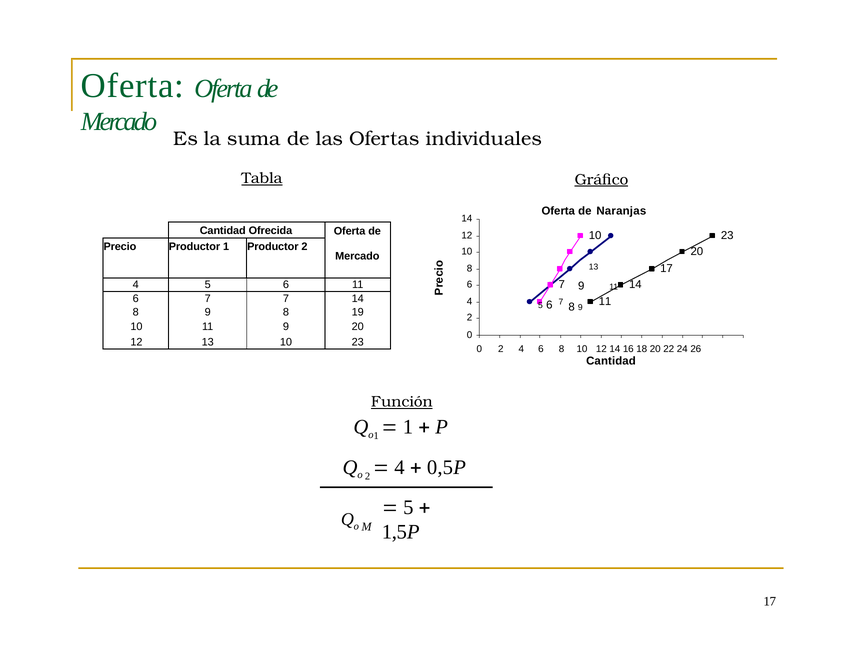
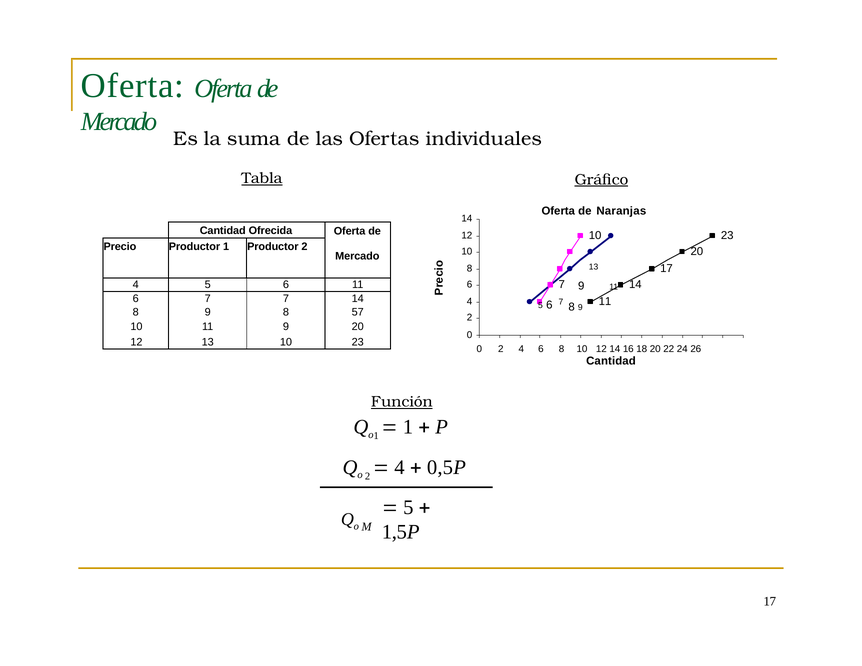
19: 19 -> 57 (358, 312)
